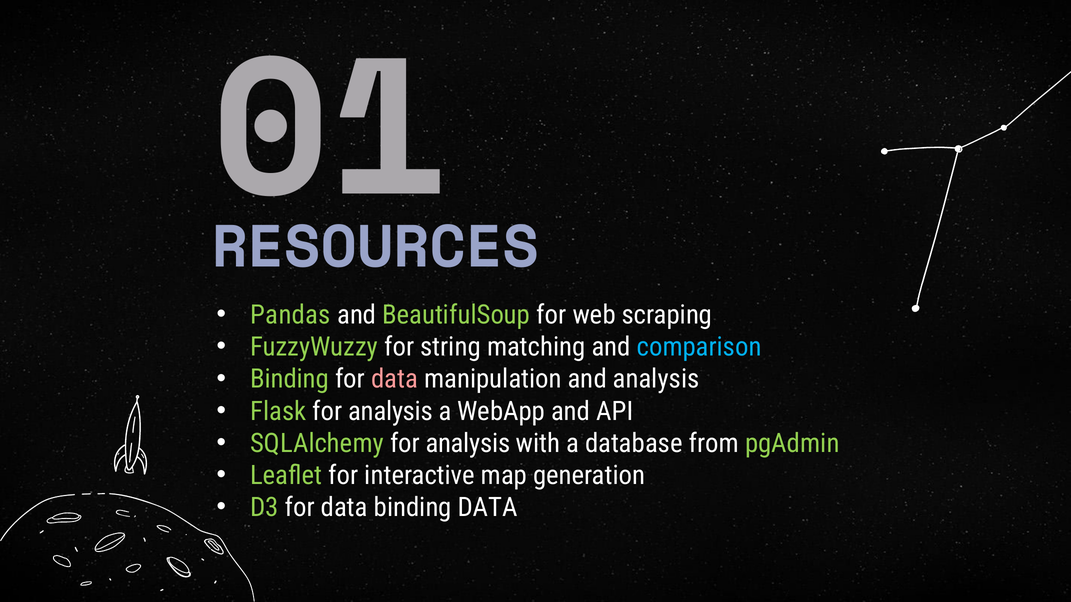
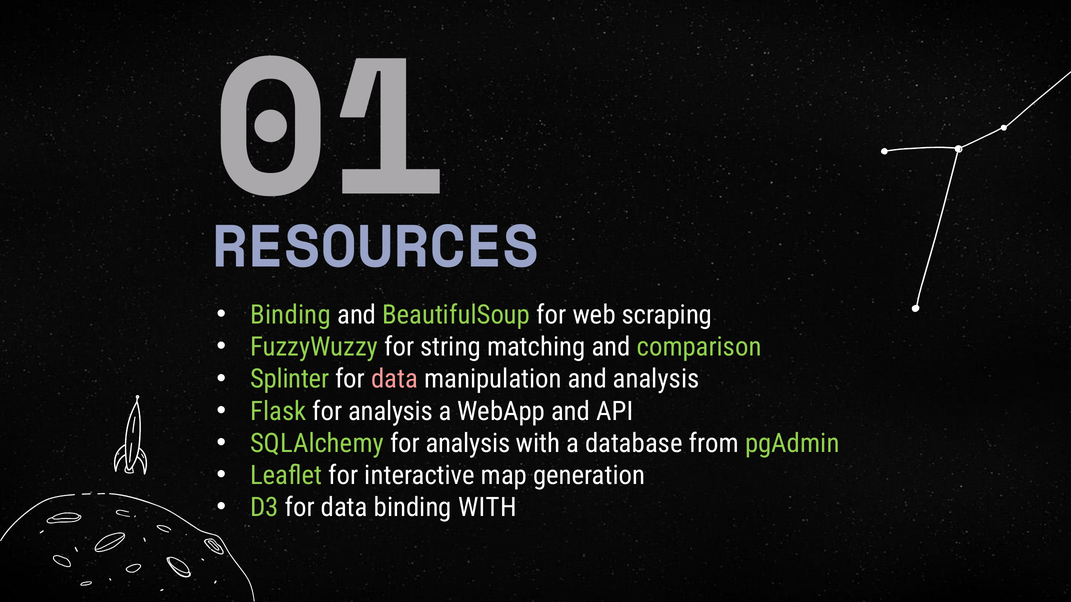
Pandas: Pandas -> Binding (291, 315)
comparison colour: light blue -> light green (699, 347)
Binding: Binding -> Splinter (290, 379)
binding DATA: DATA -> WITH (487, 508)
